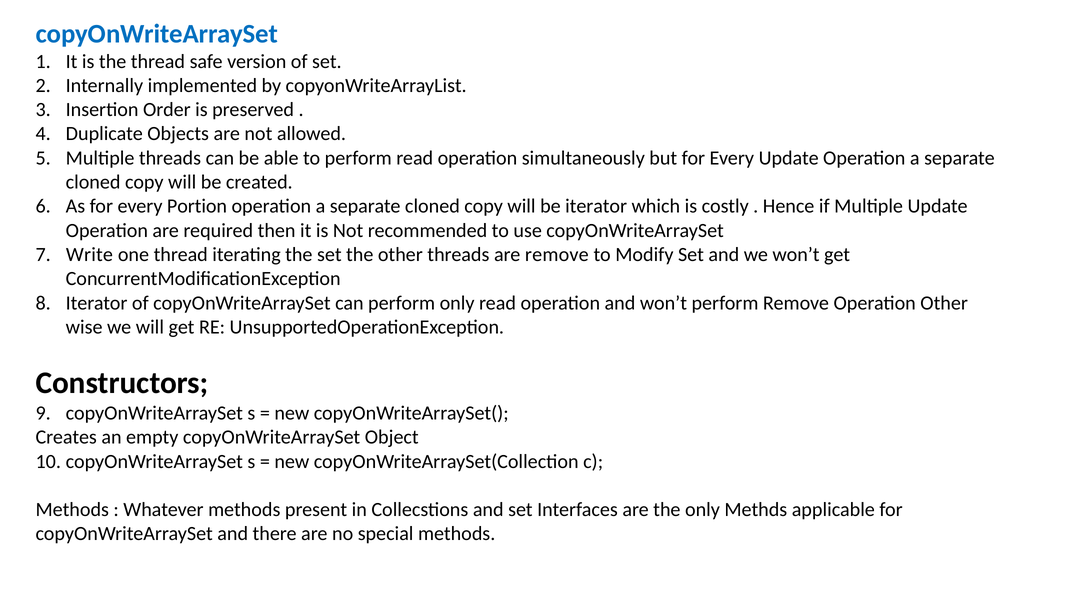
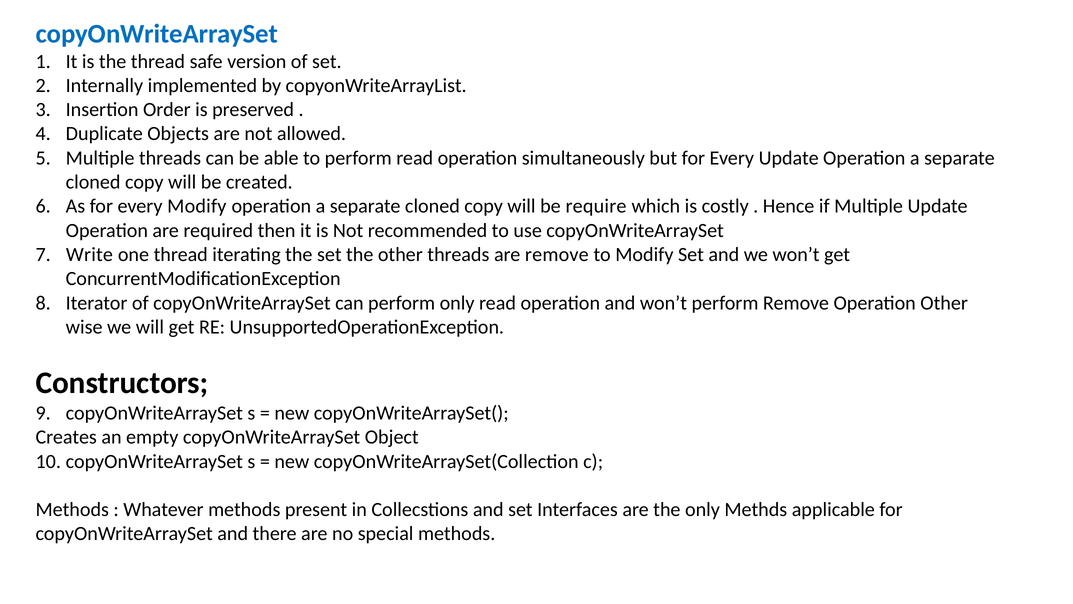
every Portion: Portion -> Modify (197, 206)
be iterator: iterator -> require (596, 206)
